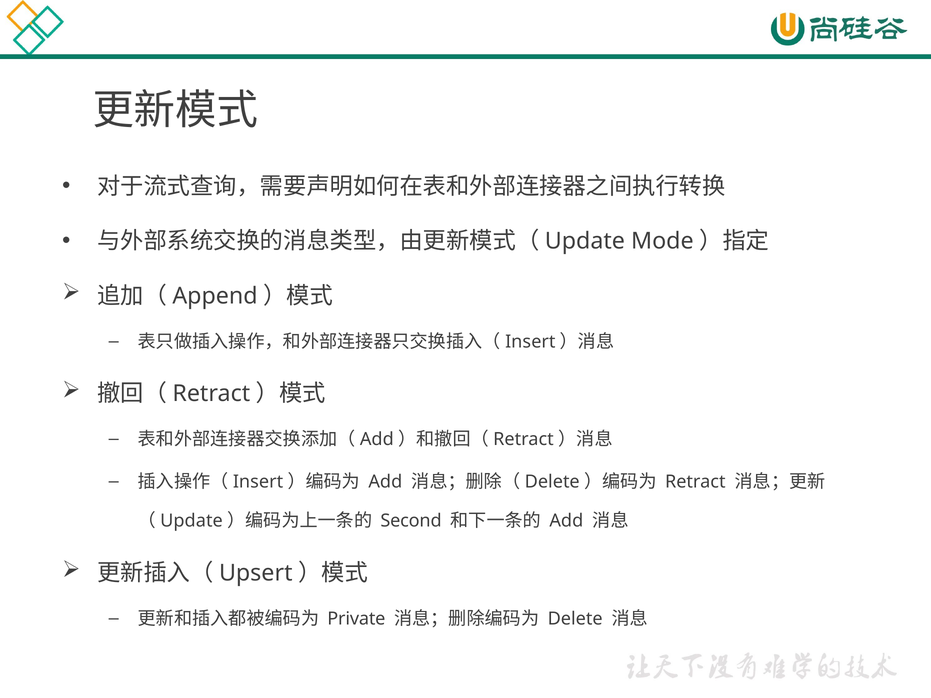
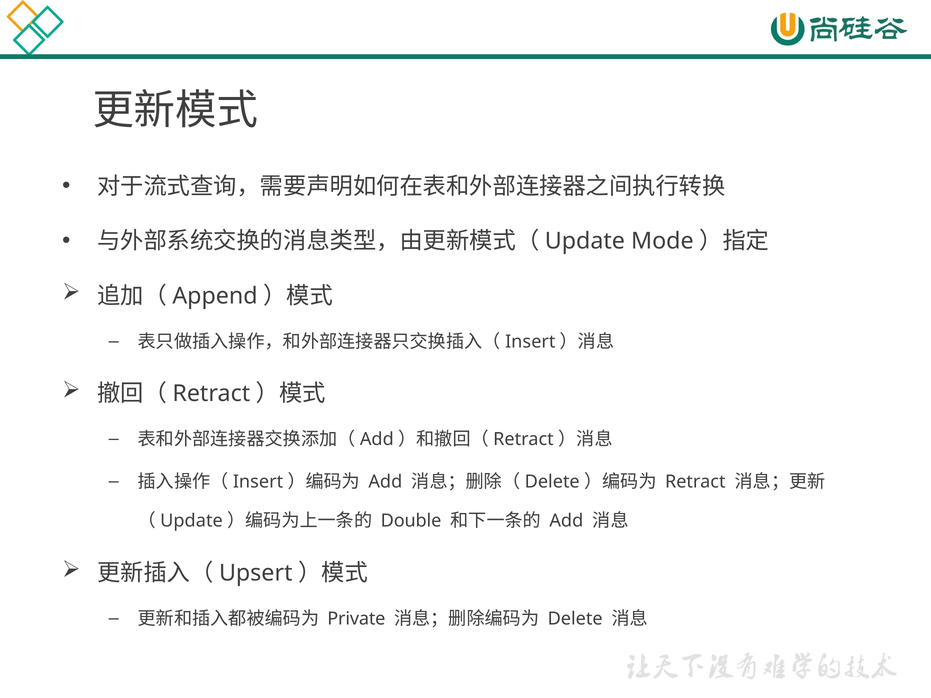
Second: Second -> Double (411, 521)
